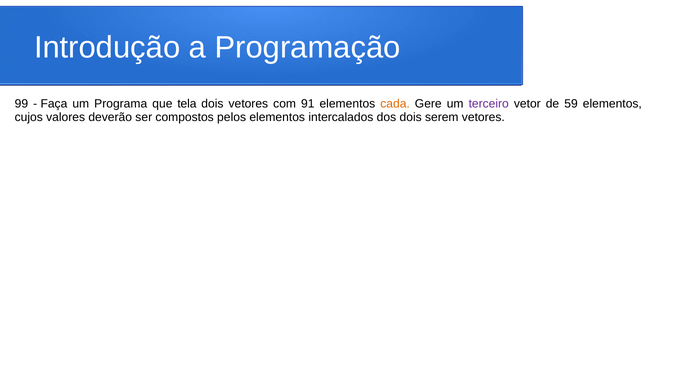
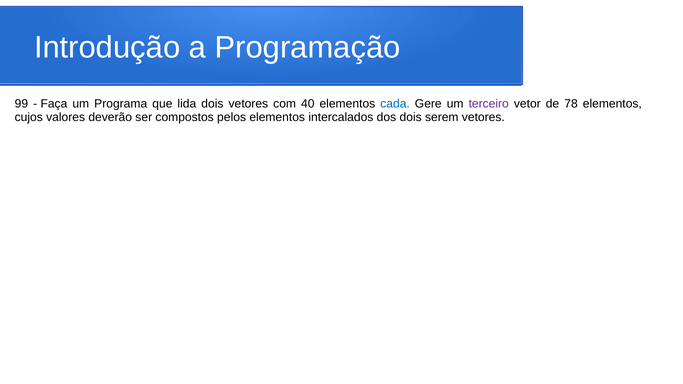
tela: tela -> lida (187, 104)
91: 91 -> 40 (308, 104)
cada colour: orange -> blue (395, 104)
59: 59 -> 78 (571, 104)
